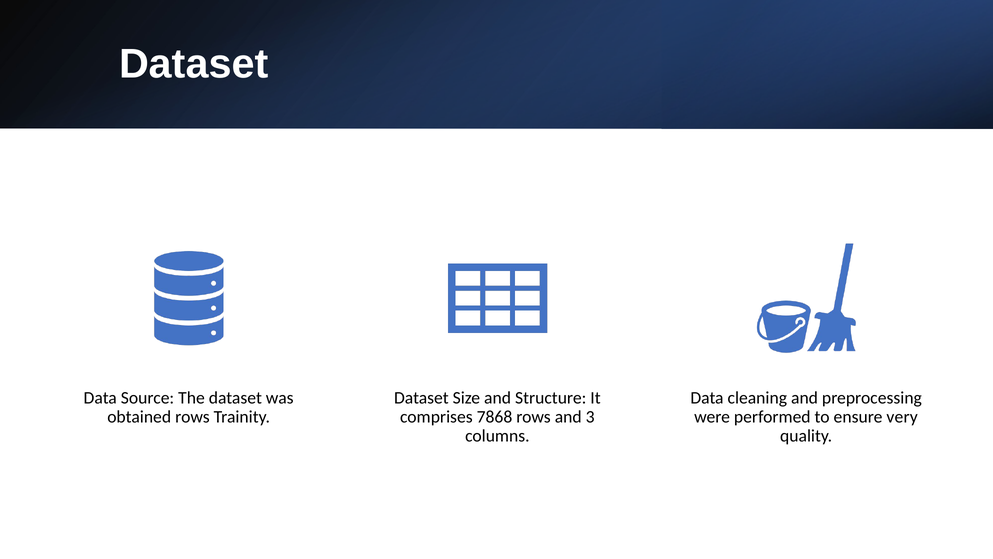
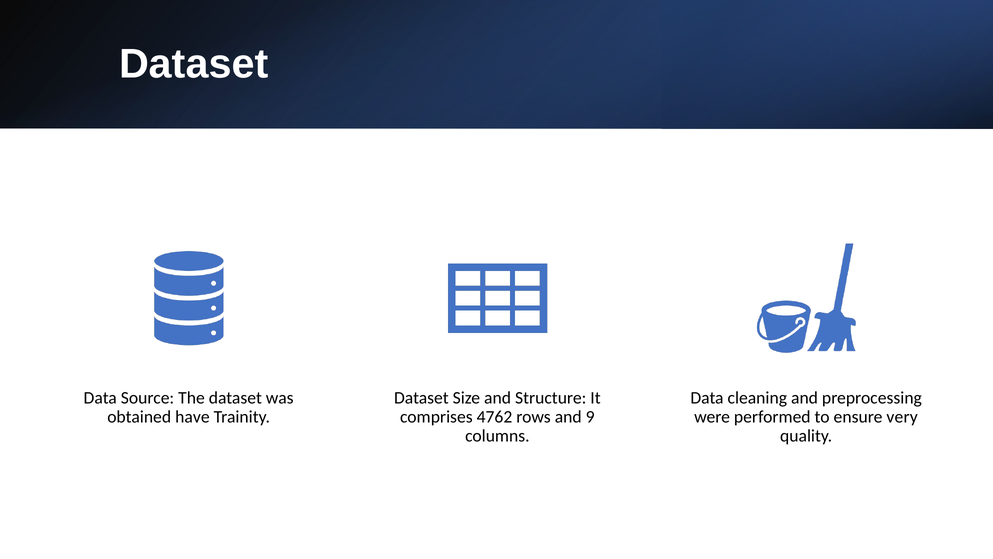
obtained rows: rows -> have (192, 417)
7868: 7868 -> 4762 (494, 417)
3: 3 -> 9 (590, 417)
